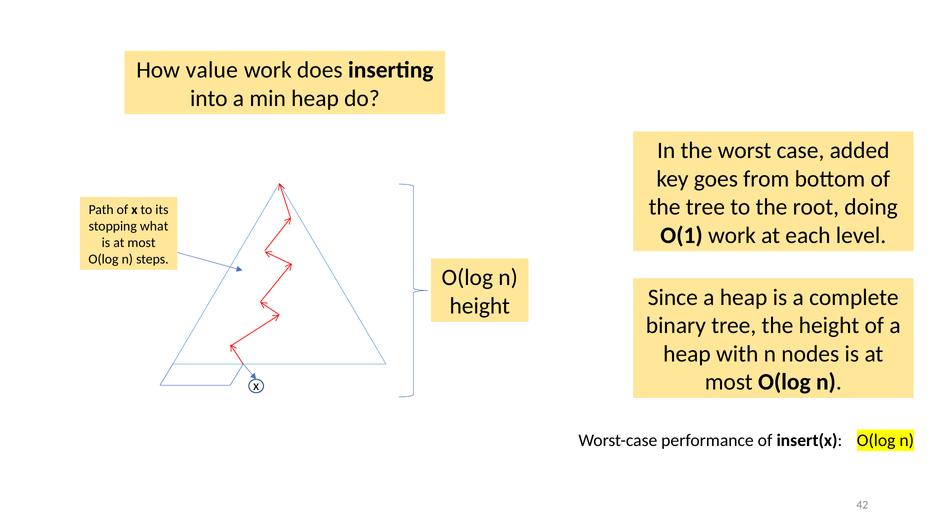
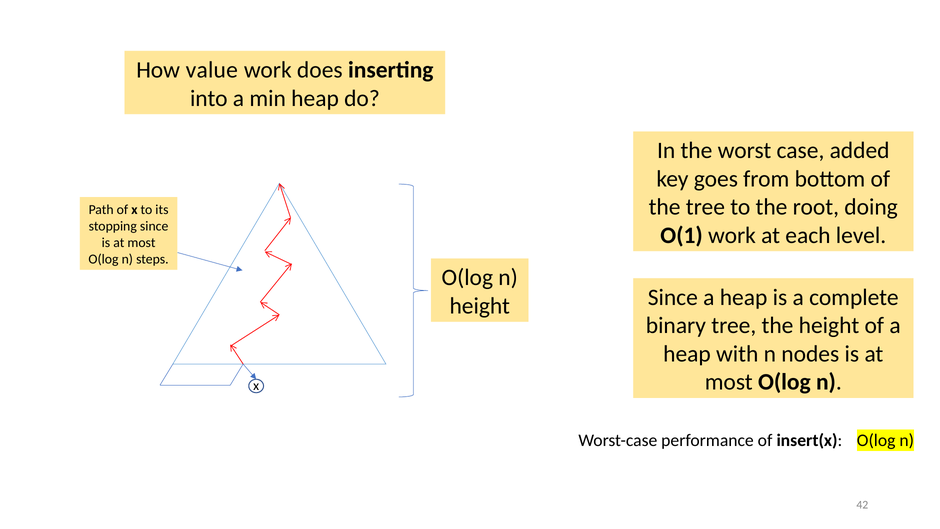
stopping what: what -> since (154, 226)
